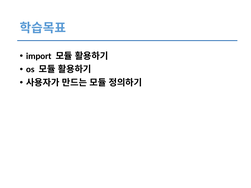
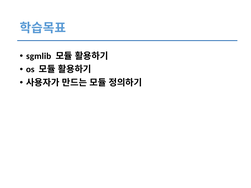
import: import -> sgmlib (39, 56)
